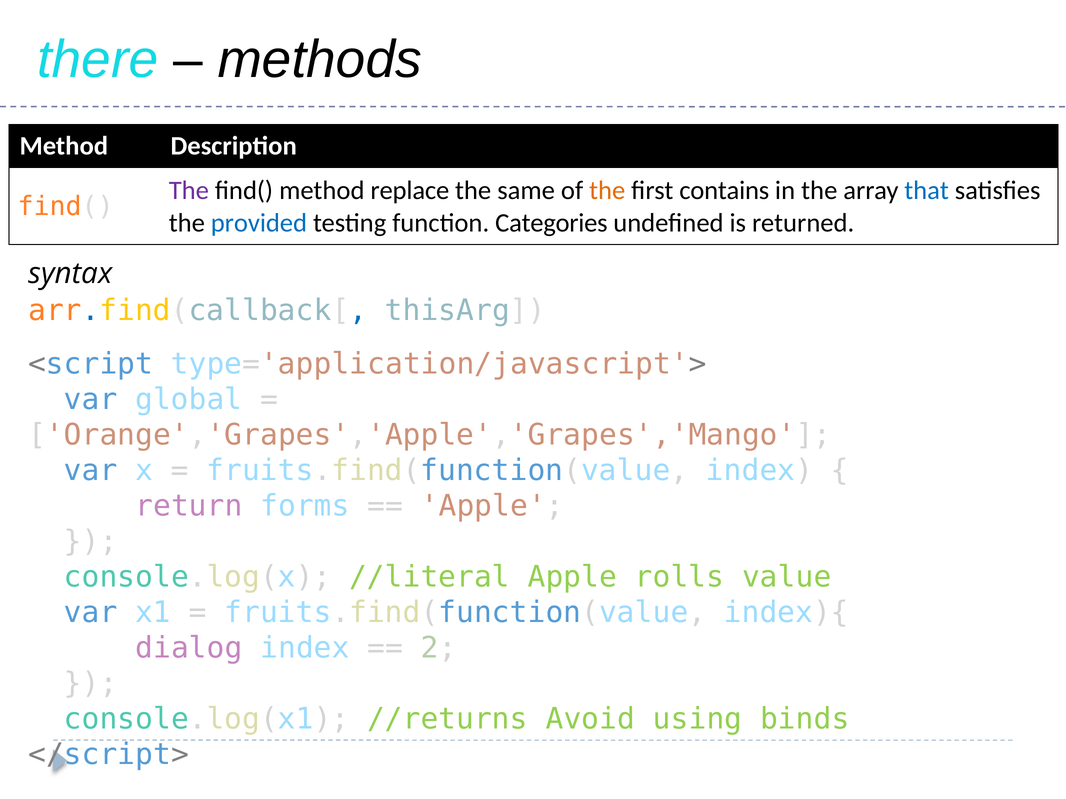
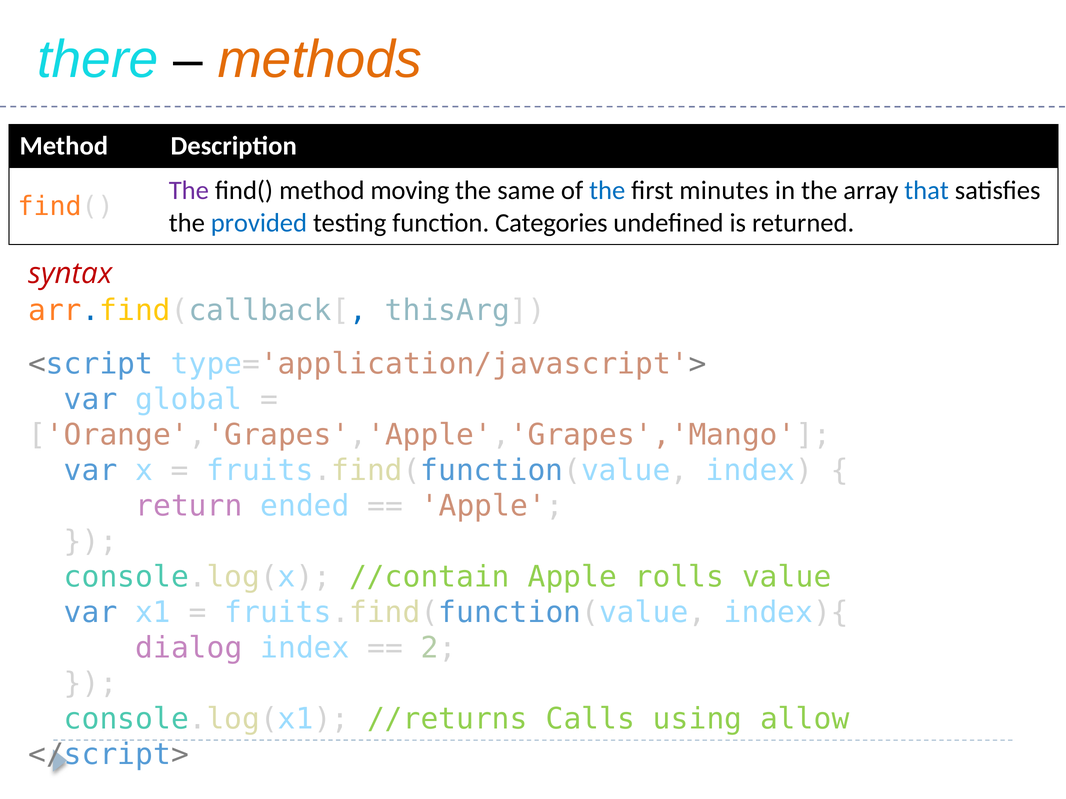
methods colour: black -> orange (320, 60)
replace: replace -> moving (410, 191)
the colour: orange -> blue (607, 191)
contains: contains -> minutes (724, 191)
syntax colour: black -> red (70, 274)
forms: forms -> ended (305, 506)
//literal: //literal -> //contain (429, 577)
Avoid: Avoid -> Calls (590, 720)
binds: binds -> allow (805, 720)
